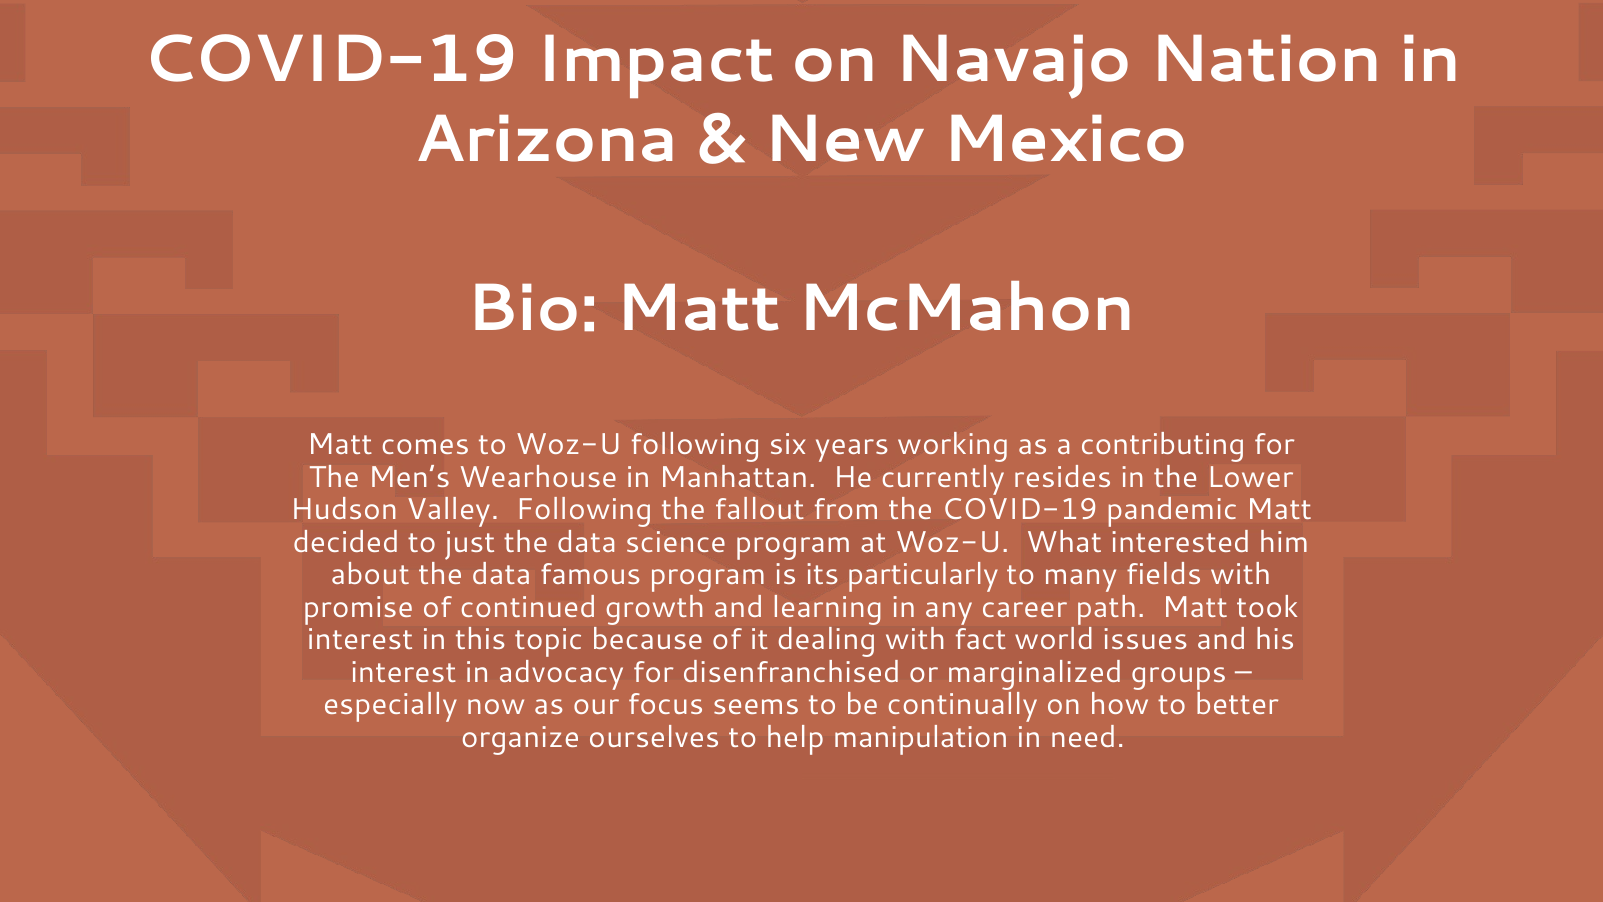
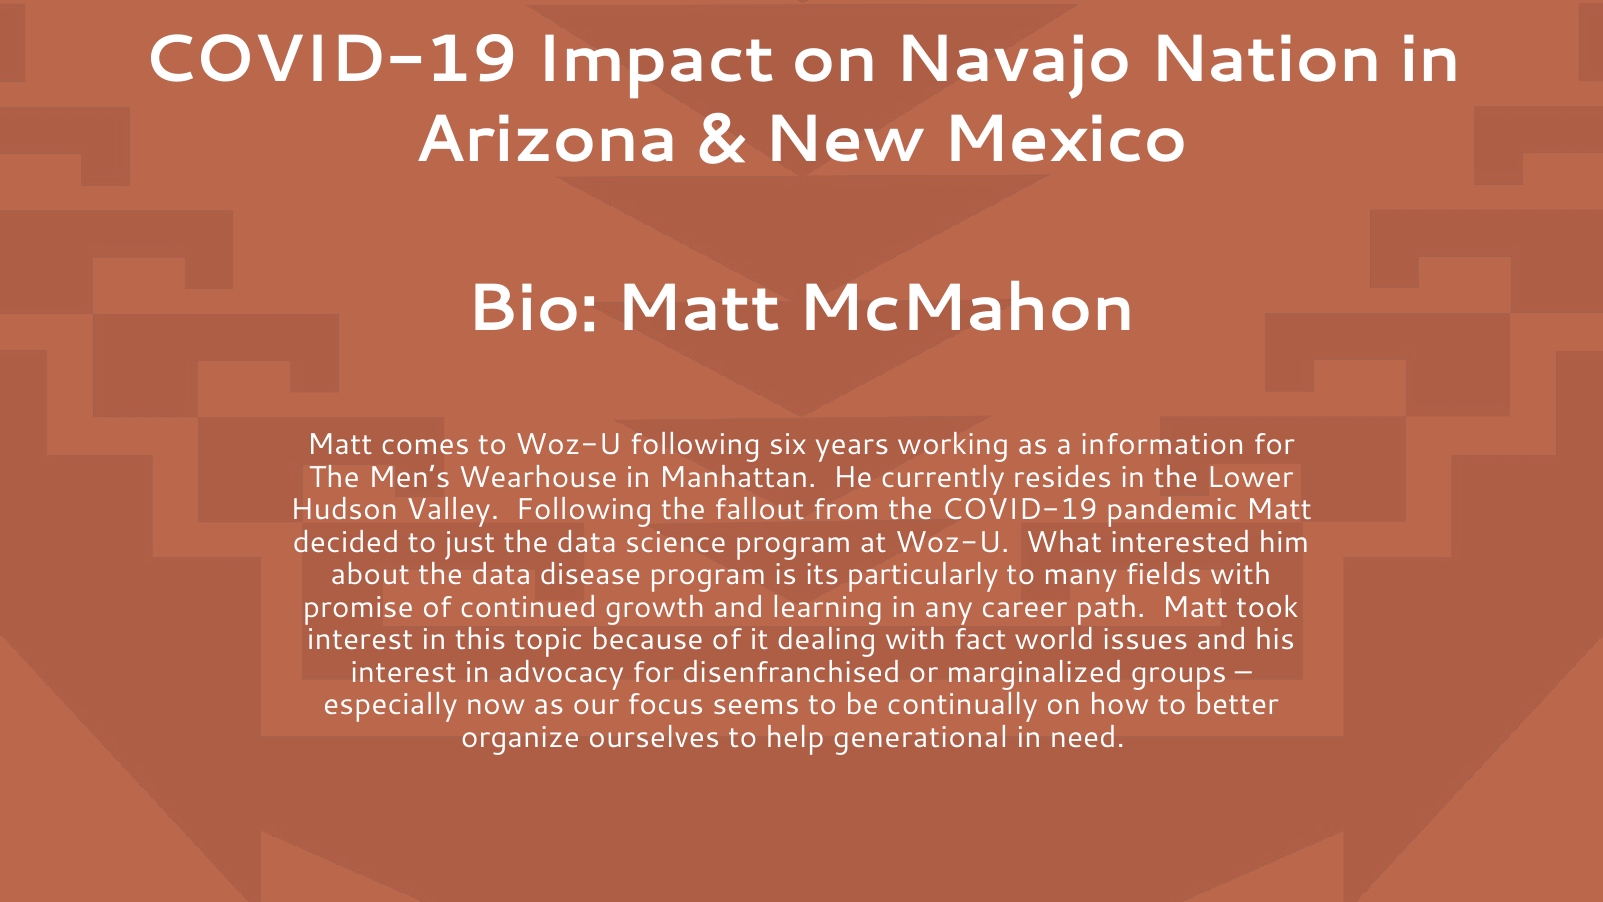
contributing: contributing -> information (1163, 445)
famous: famous -> disease (590, 575)
manipulation: manipulation -> generational (920, 737)
